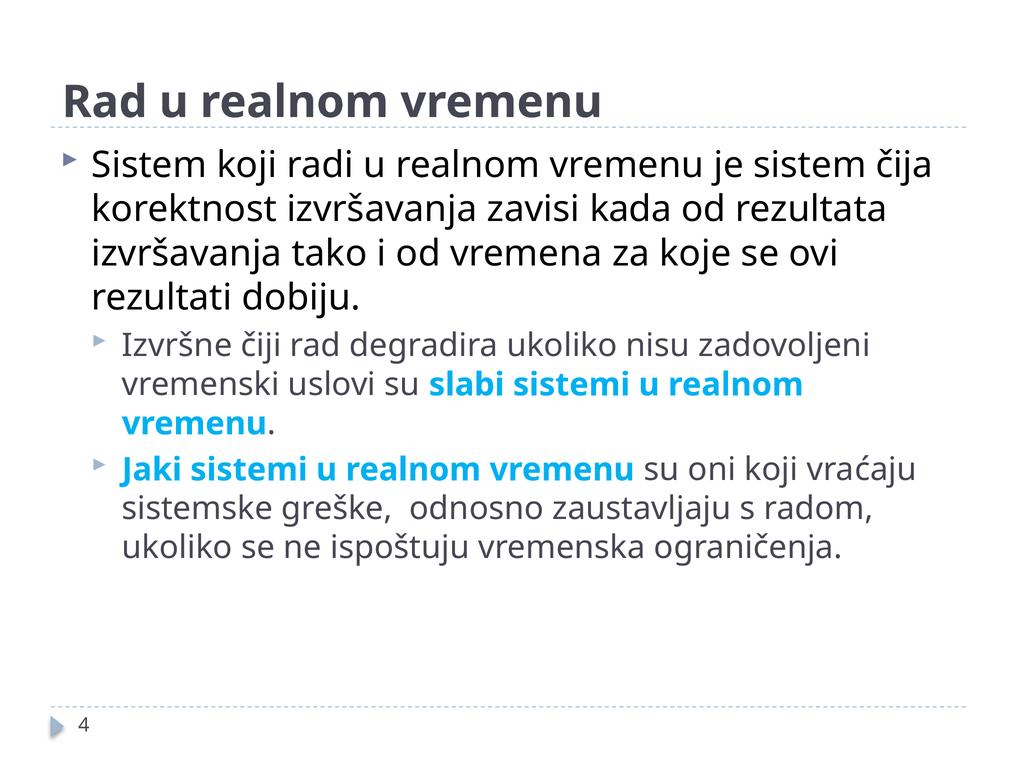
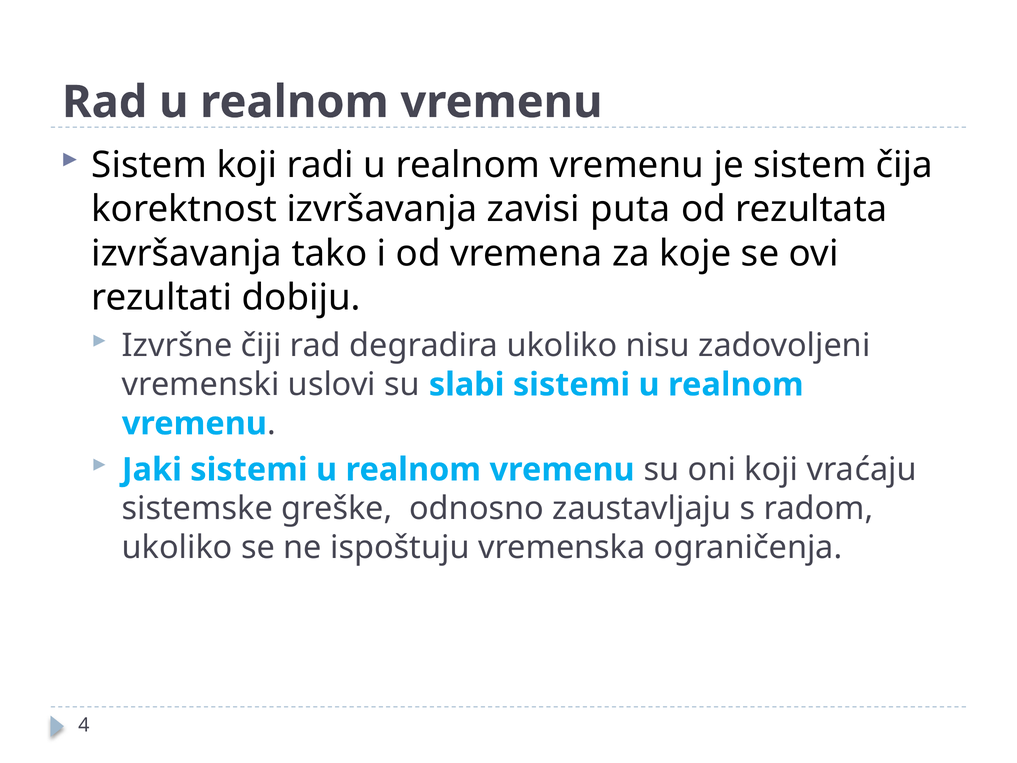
kada: kada -> puta (630, 209)
